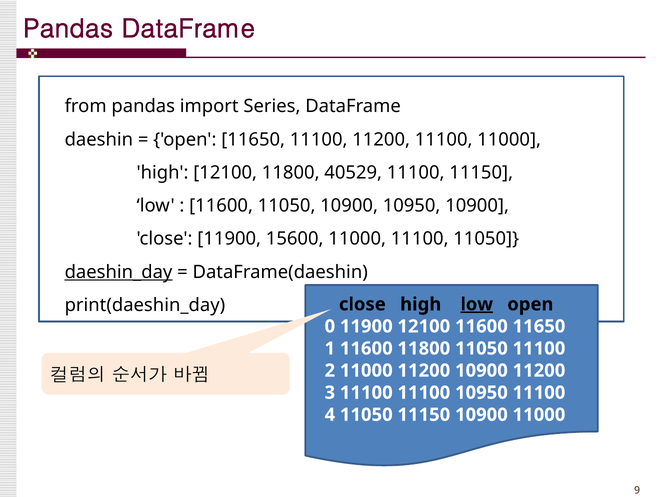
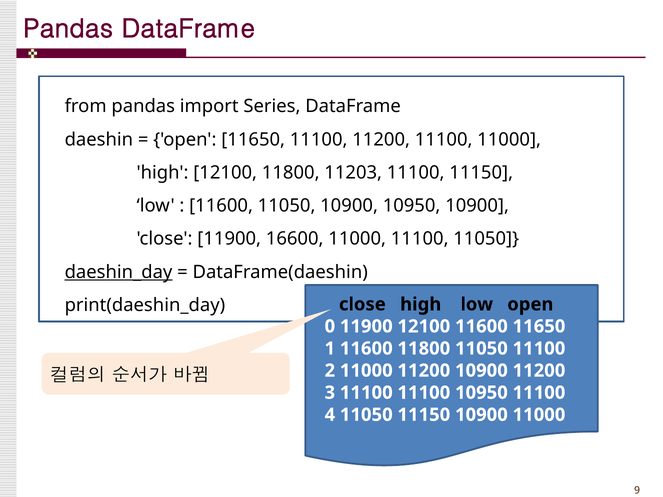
40529: 40529 -> 11203 (353, 173)
15600: 15600 -> 16600 (295, 239)
low underline: present -> none (477, 304)
